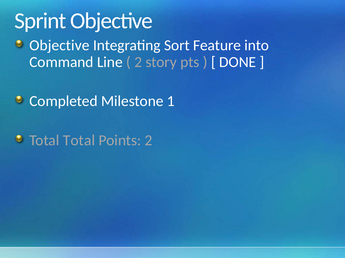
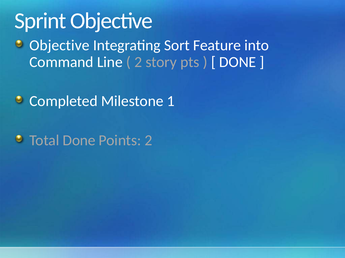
Total Total: Total -> Done (79, 141)
